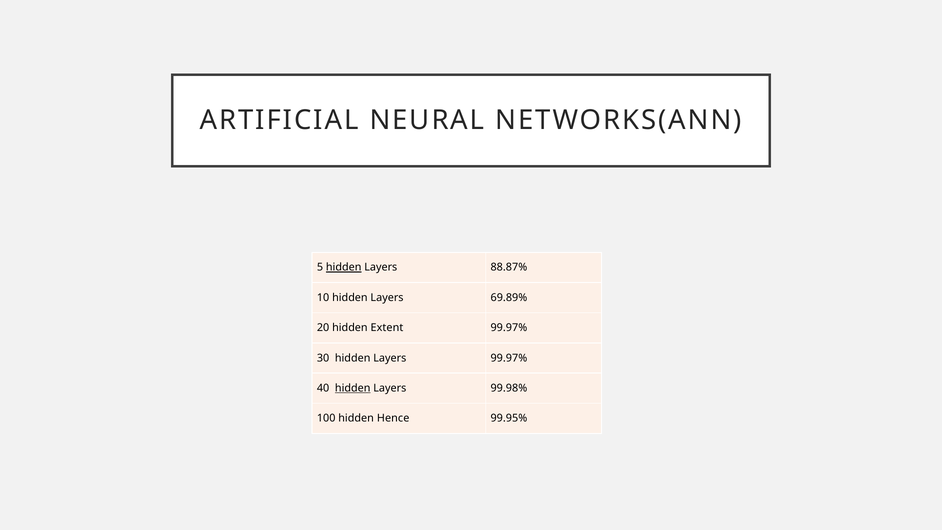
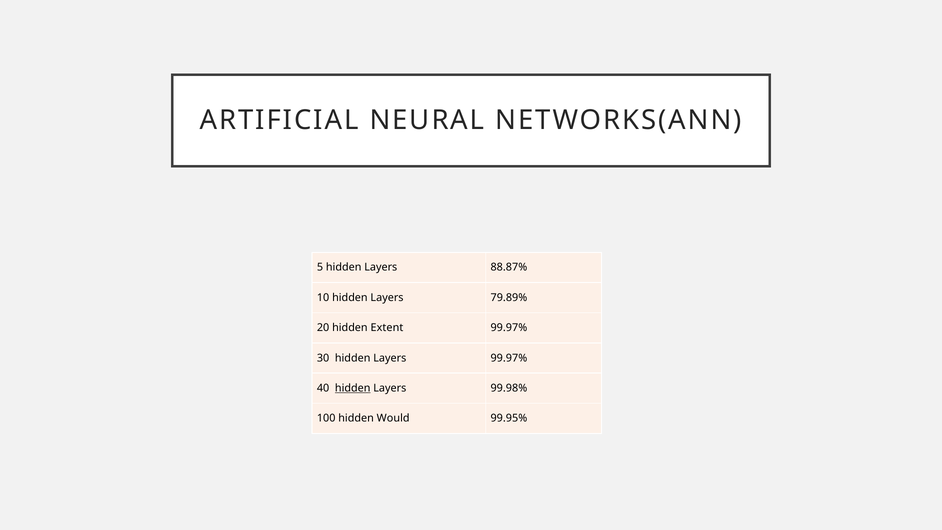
hidden underline: present -> none (344, 267)
69.89%: 69.89% -> 79.89% (509, 298)
Hence: Hence -> Would (393, 418)
